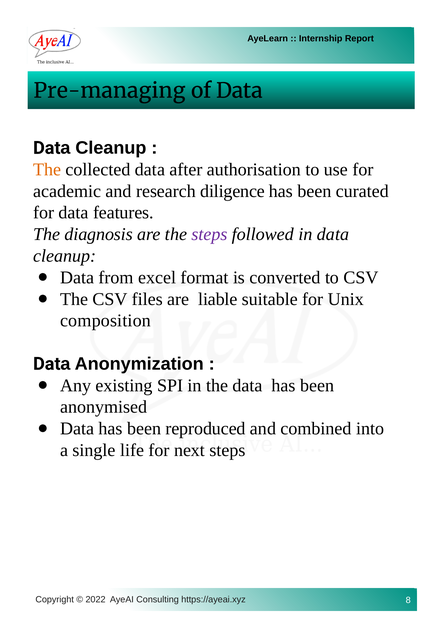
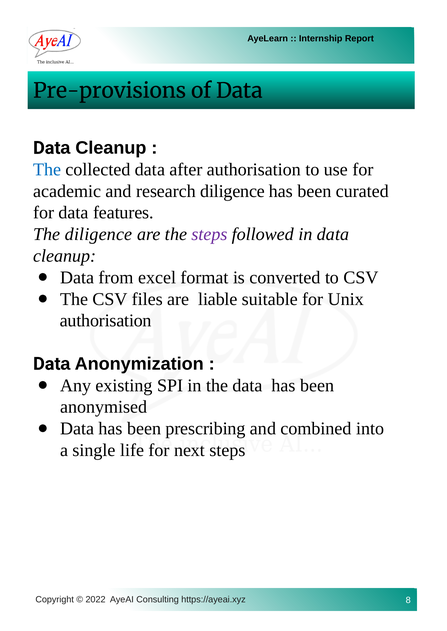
Pre-managing: Pre-managing -> Pre-provisions (110, 91)
The colour: orange -> blue (47, 170)
The diagnosis: diagnosis -> diligence (99, 235)
composition: composition -> authorisation (106, 321)
reproduced: reproduced -> prescribing (206, 429)
